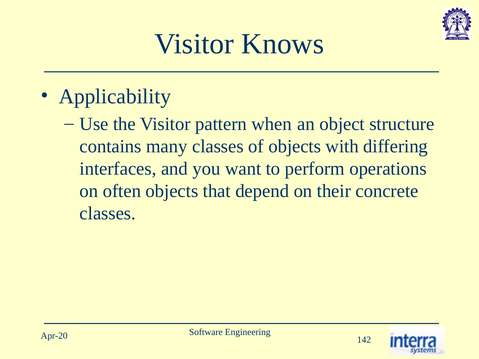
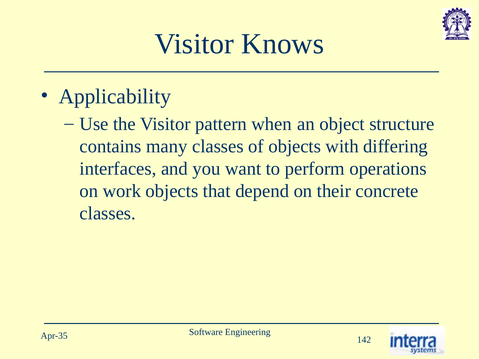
often: often -> work (122, 191)
Apr-20: Apr-20 -> Apr-35 (54, 336)
